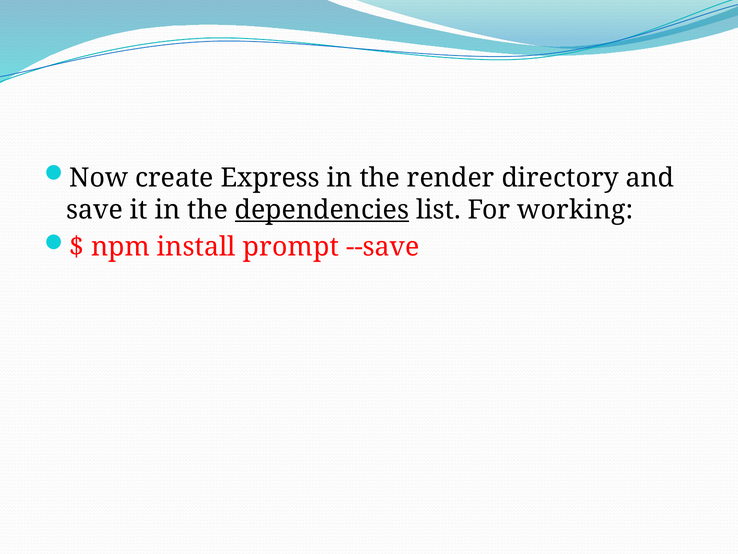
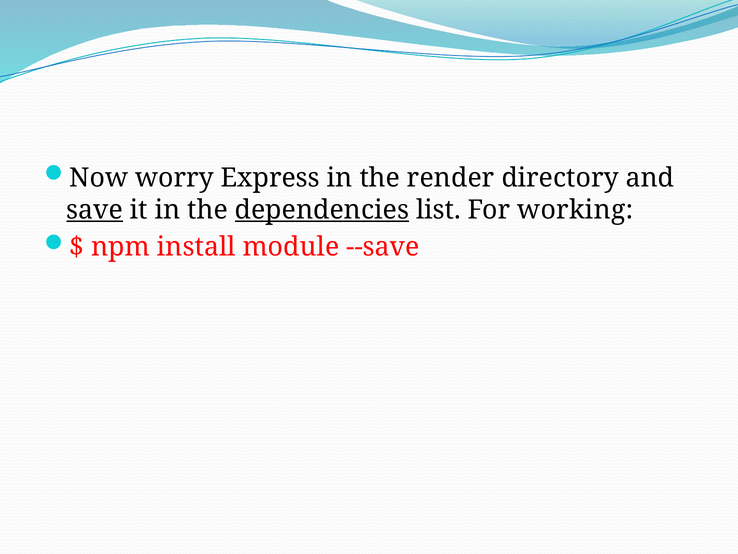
create: create -> worry (174, 178)
save underline: none -> present (95, 210)
prompt: prompt -> module (291, 247)
